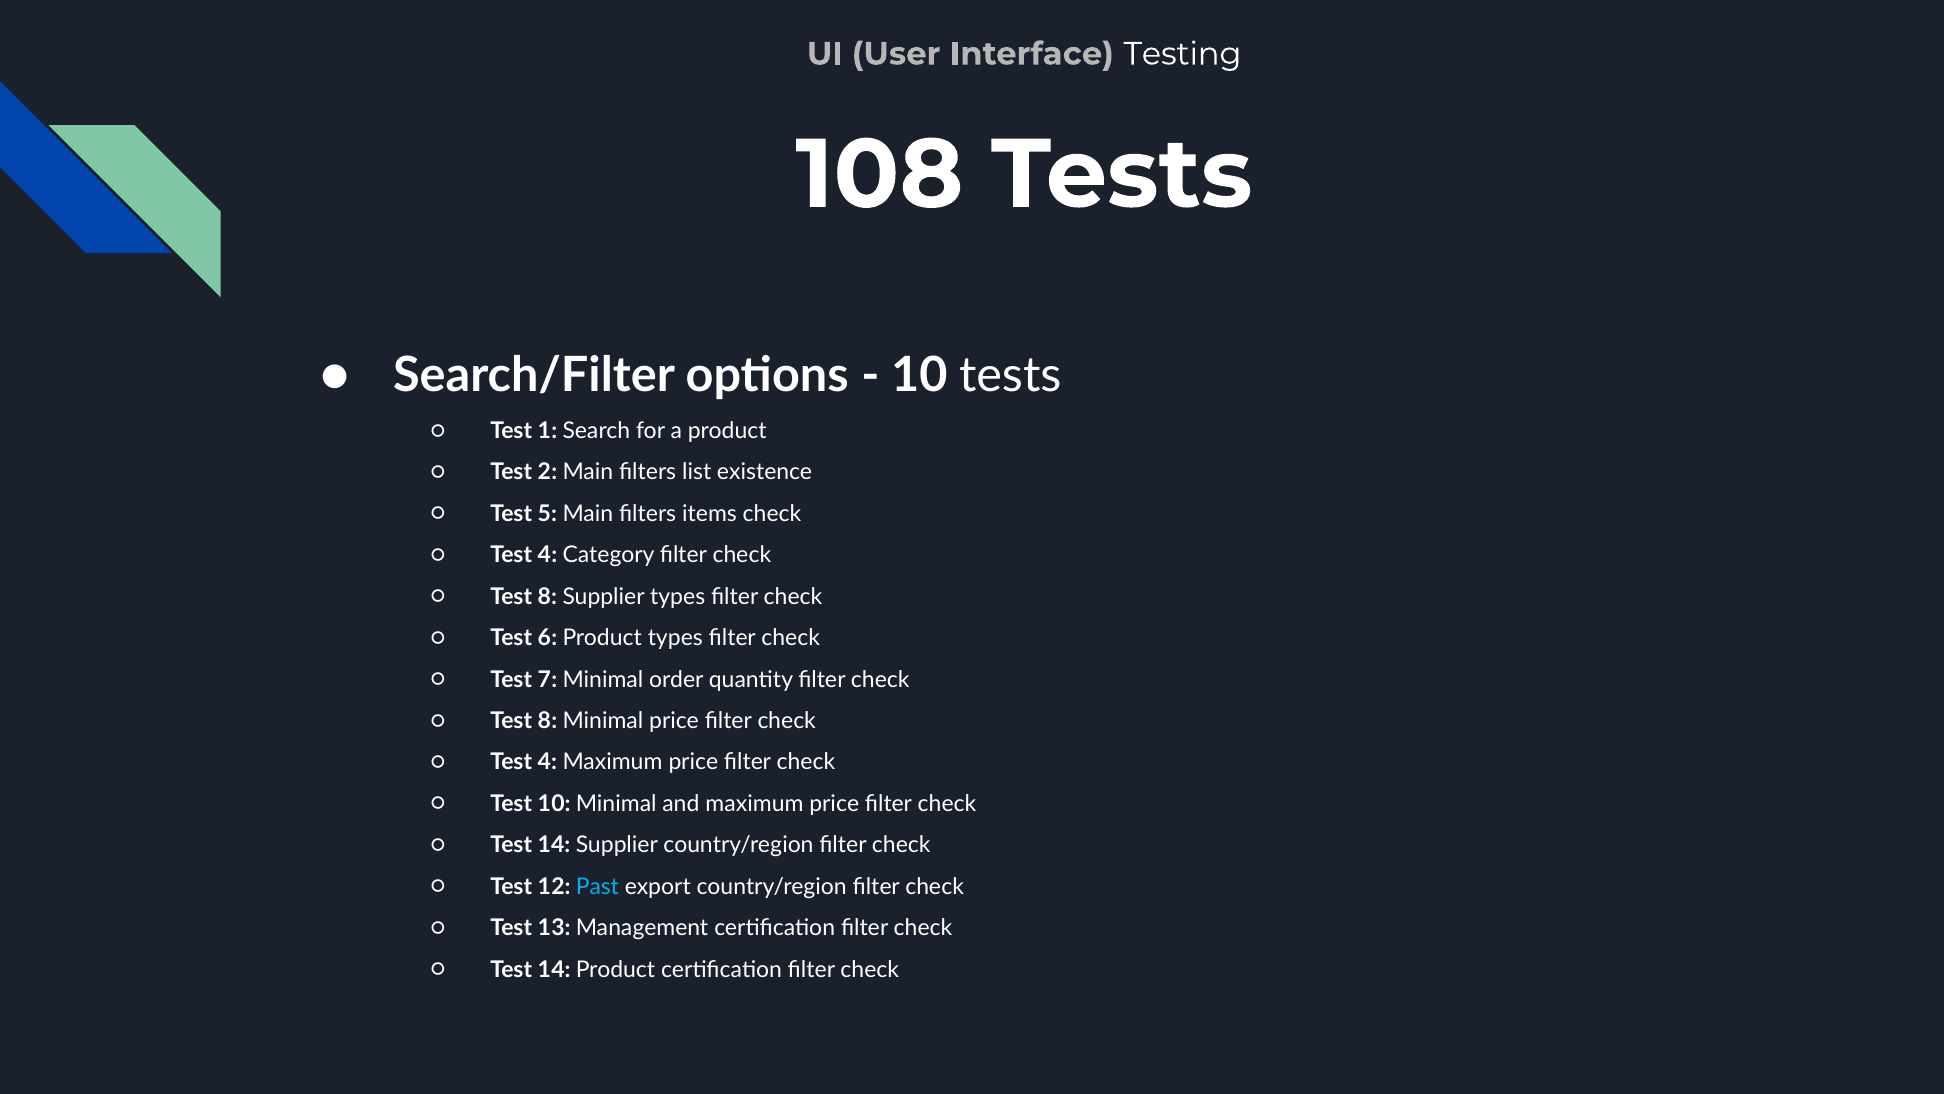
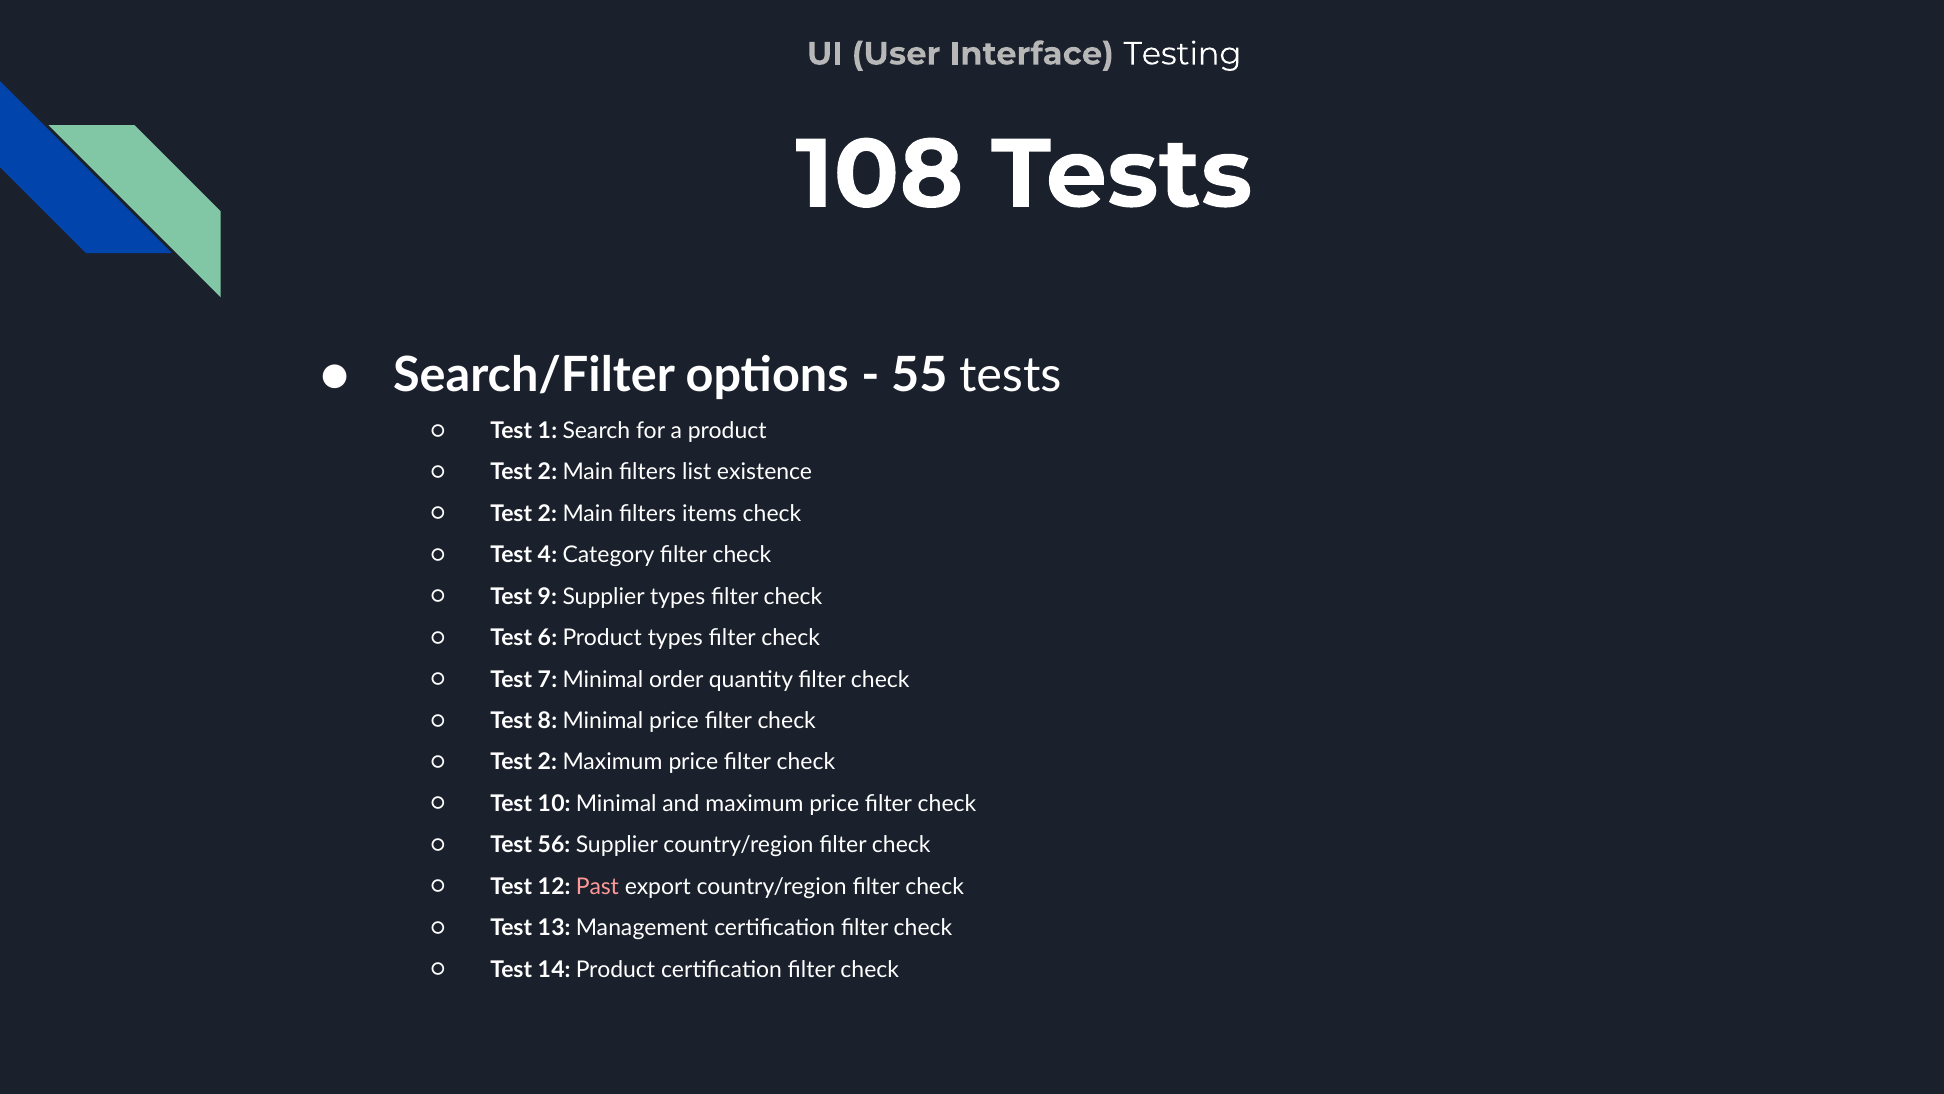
10: 10 -> 55 (919, 376)
5: 5 -> 2 (547, 514)
8: 8 -> 9 (547, 596)
4: 4 -> 2 (547, 762)
14: 14 -> 56 (554, 845)
Past colour: light blue -> pink (597, 886)
